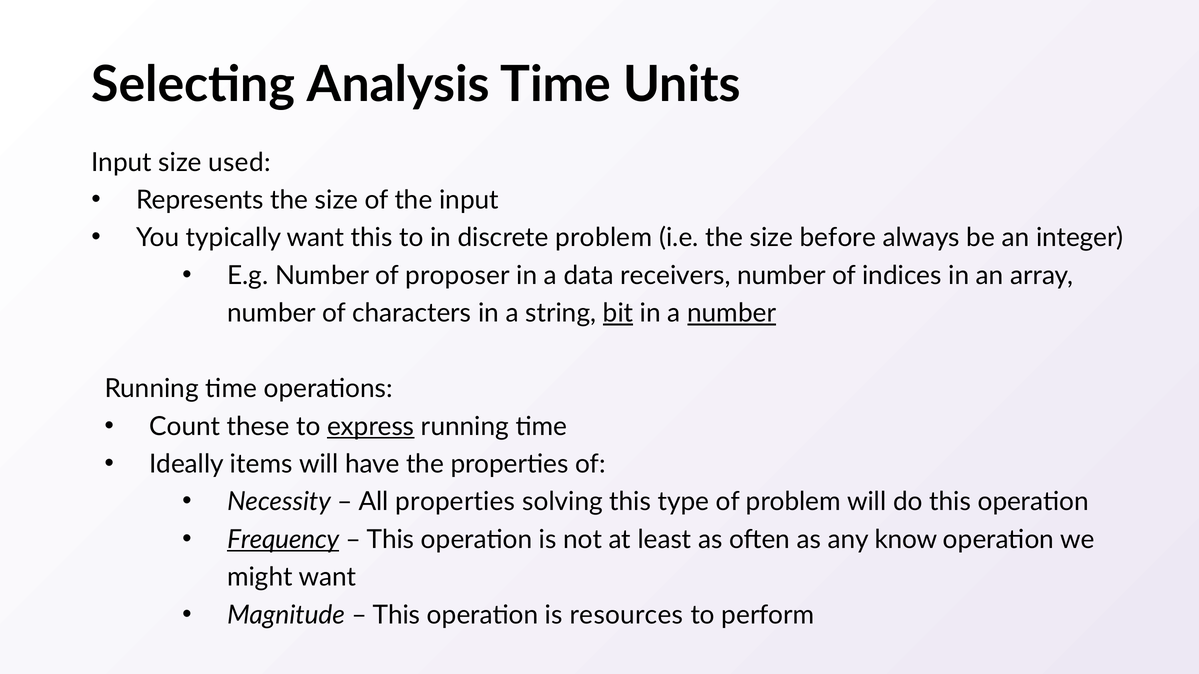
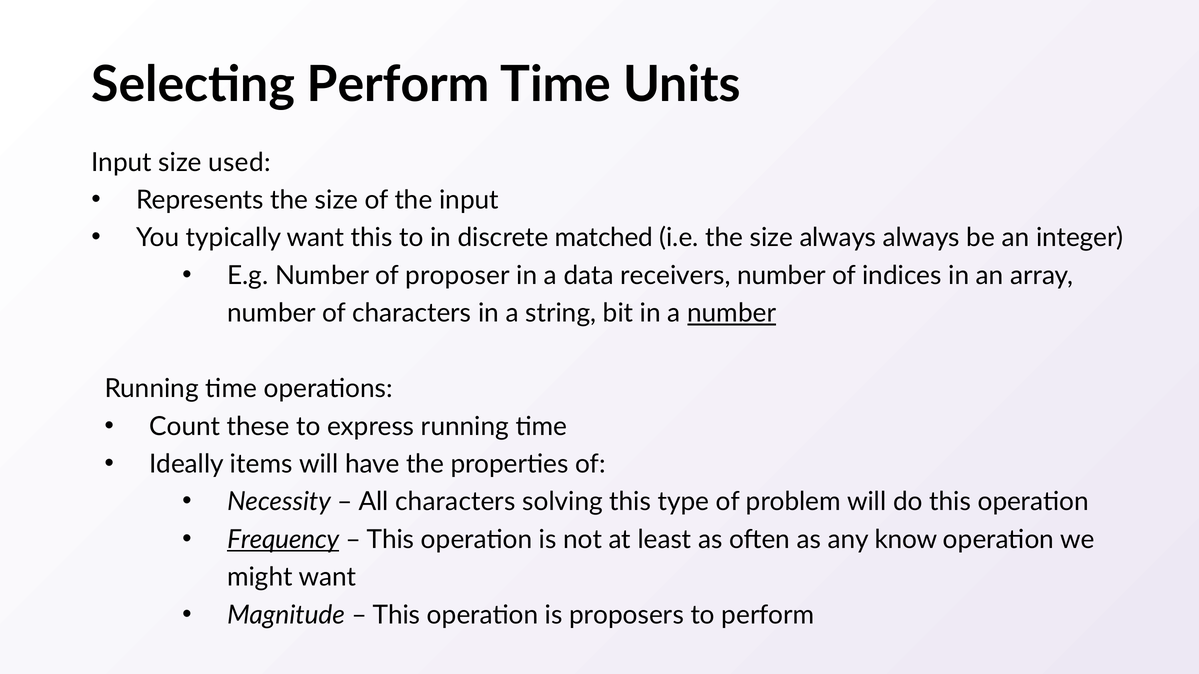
Selecting Analysis: Analysis -> Perform (398, 85)
discrete problem: problem -> matched (604, 238)
size before: before -> always (838, 238)
bit underline: present -> none (618, 313)
express underline: present -> none (371, 427)
All properties: properties -> characters (455, 502)
resources: resources -> proposers (627, 615)
